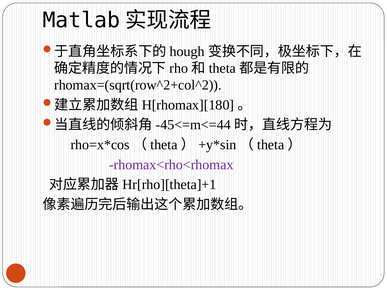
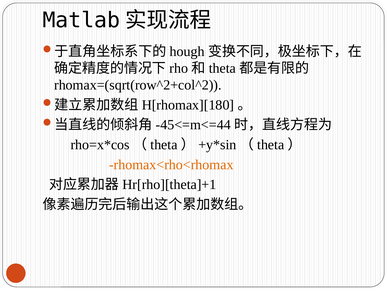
rhomax<rho<rhomax colour: purple -> orange (171, 164)
